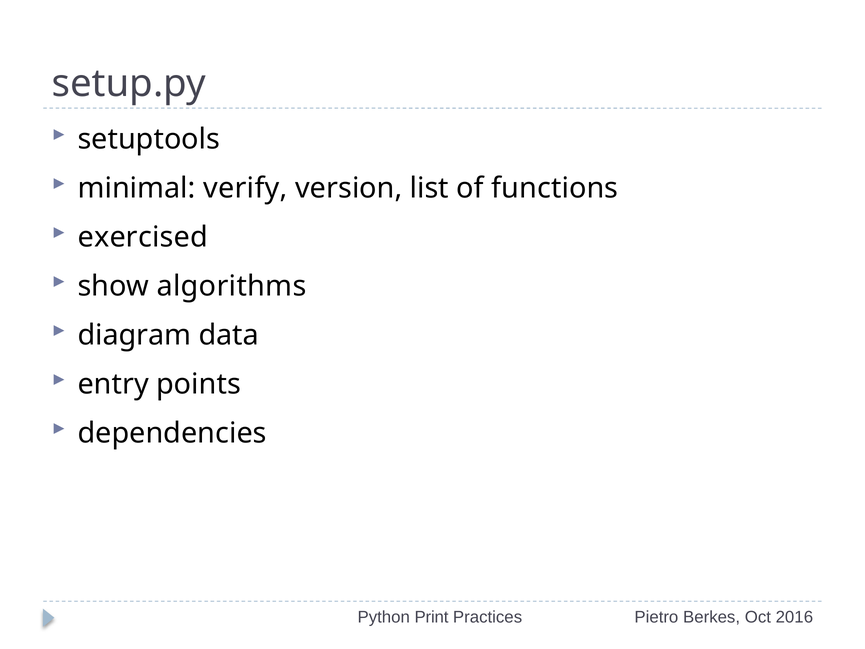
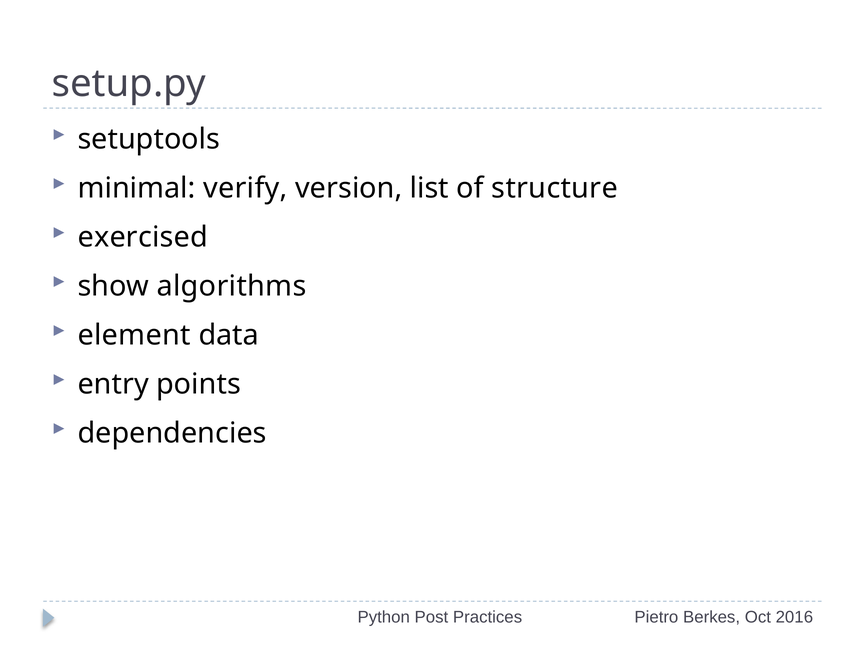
functions: functions -> structure (555, 188)
diagram: diagram -> element (134, 335)
Print: Print -> Post (431, 617)
